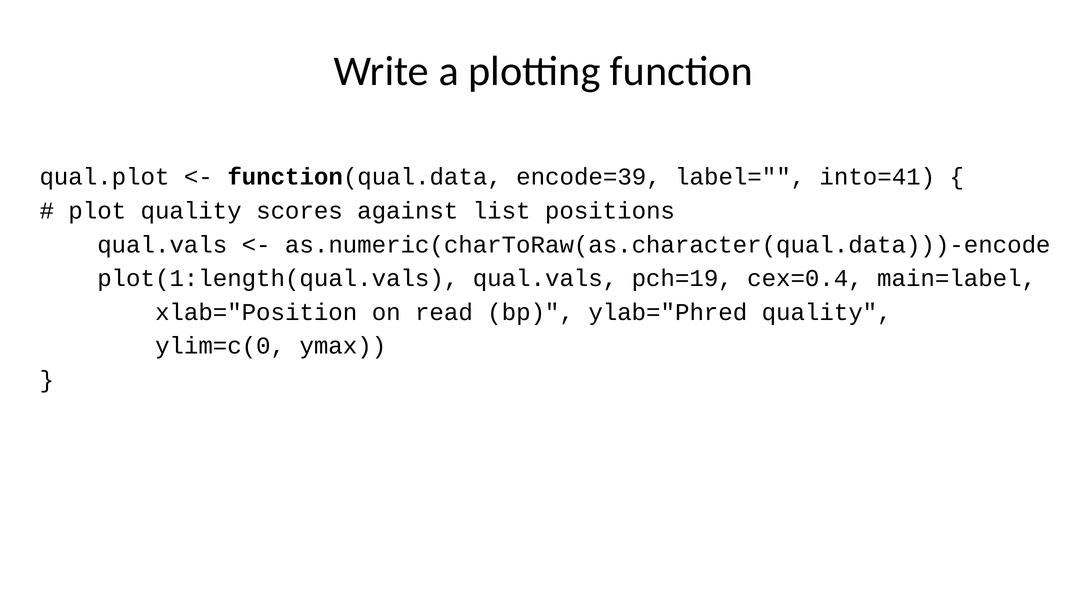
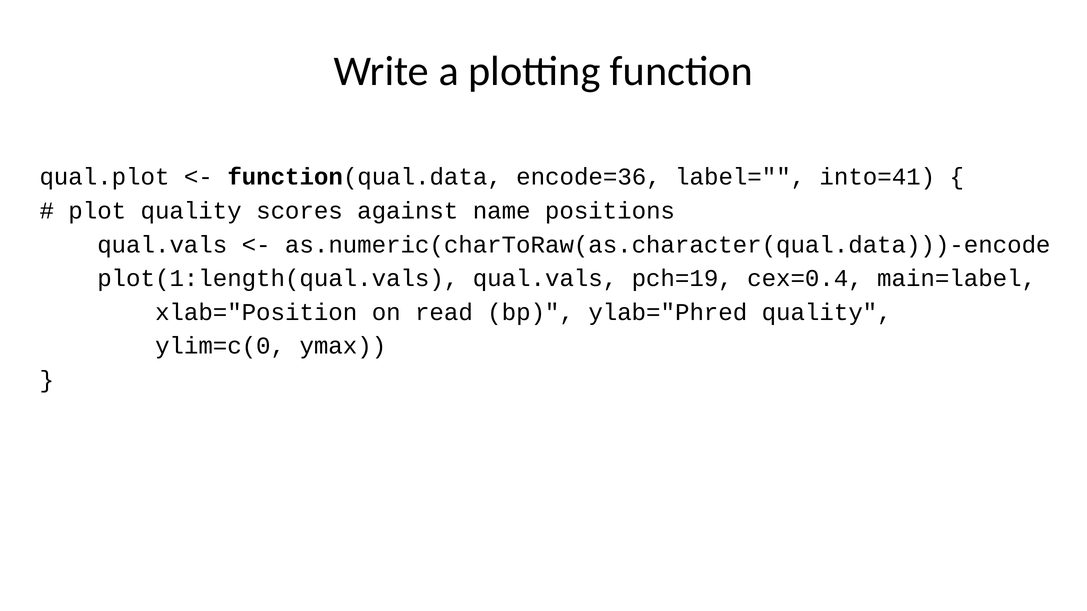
encode=39: encode=39 -> encode=36 (589, 177)
list: list -> name (502, 211)
